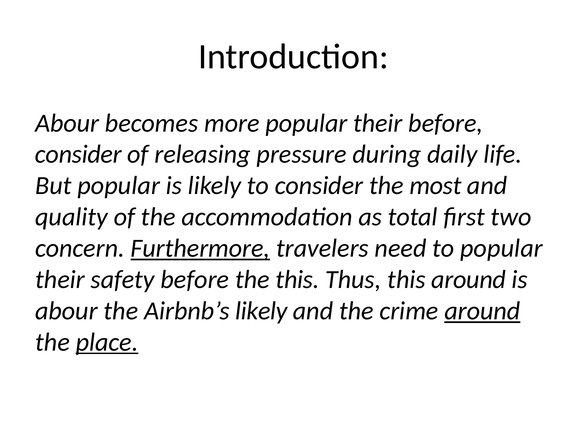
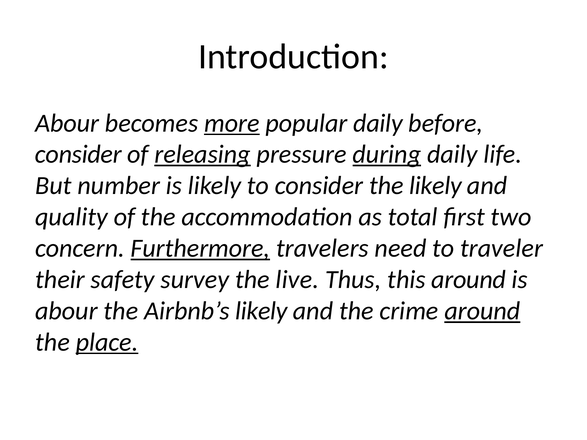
more underline: none -> present (232, 123)
their: their -> daily (378, 123)
releasing underline: none -> present (203, 154)
during underline: none -> present (387, 154)
But popular: popular -> number (119, 186)
the most: most -> likely (435, 186)
to popular: popular -> traveler (501, 248)
safety before: before -> survey (195, 280)
the this: this -> live (297, 280)
